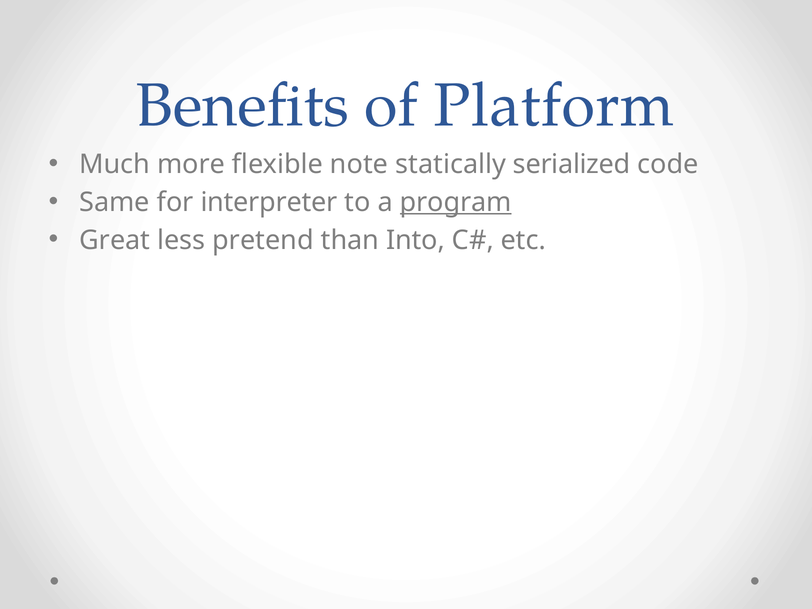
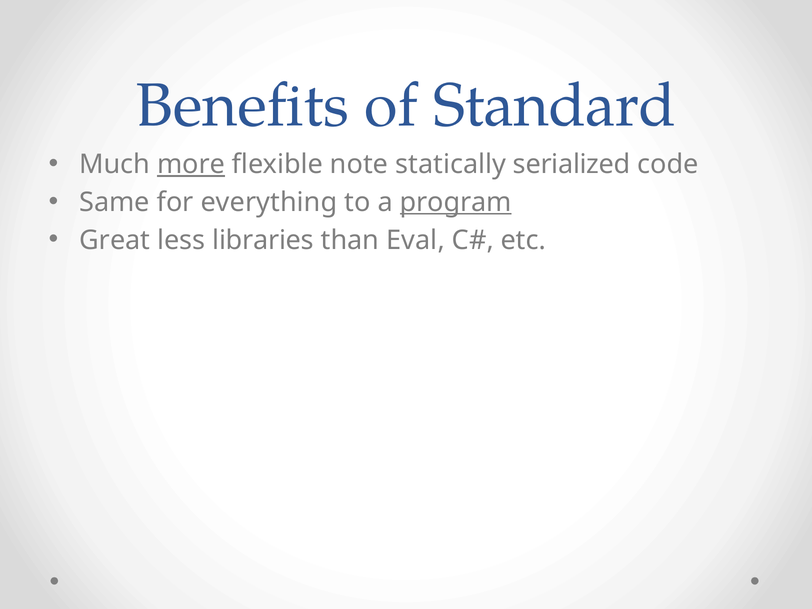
Platform: Platform -> Standard (555, 106)
more underline: none -> present (191, 164)
interpreter: interpreter -> everything (269, 202)
pretend: pretend -> libraries (263, 240)
Into: Into -> Eval (415, 240)
